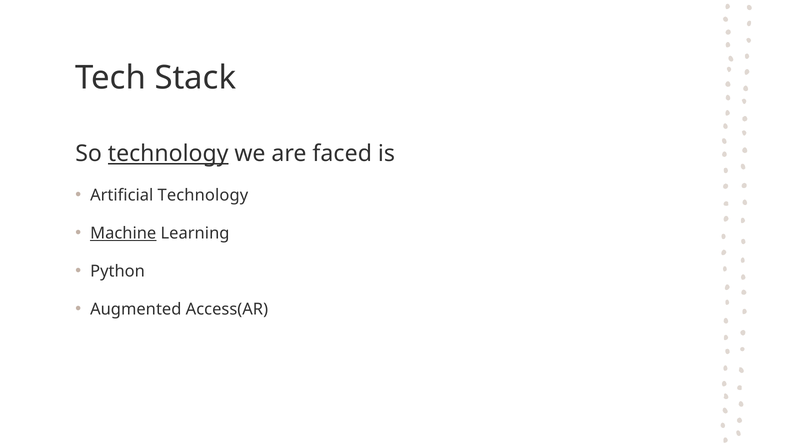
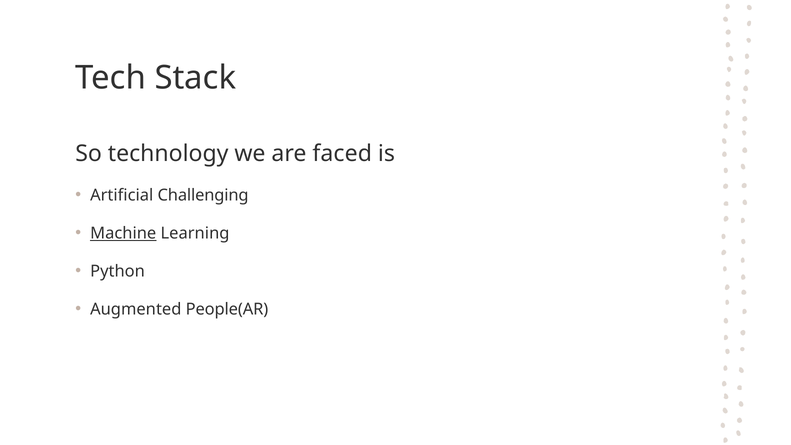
technology underline: present -> none (168, 154)
Artificial Technology: Technology -> Challenging (203, 195)
Access(AR: Access(AR -> People(AR (227, 309)
